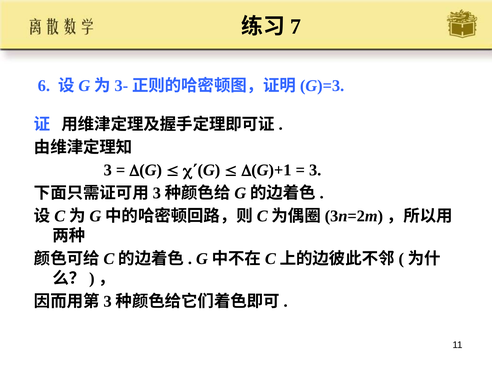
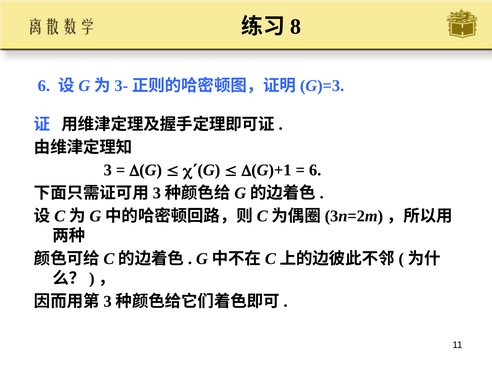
7: 7 -> 8 (296, 27)
3: 3 -> 6 (315, 170)
